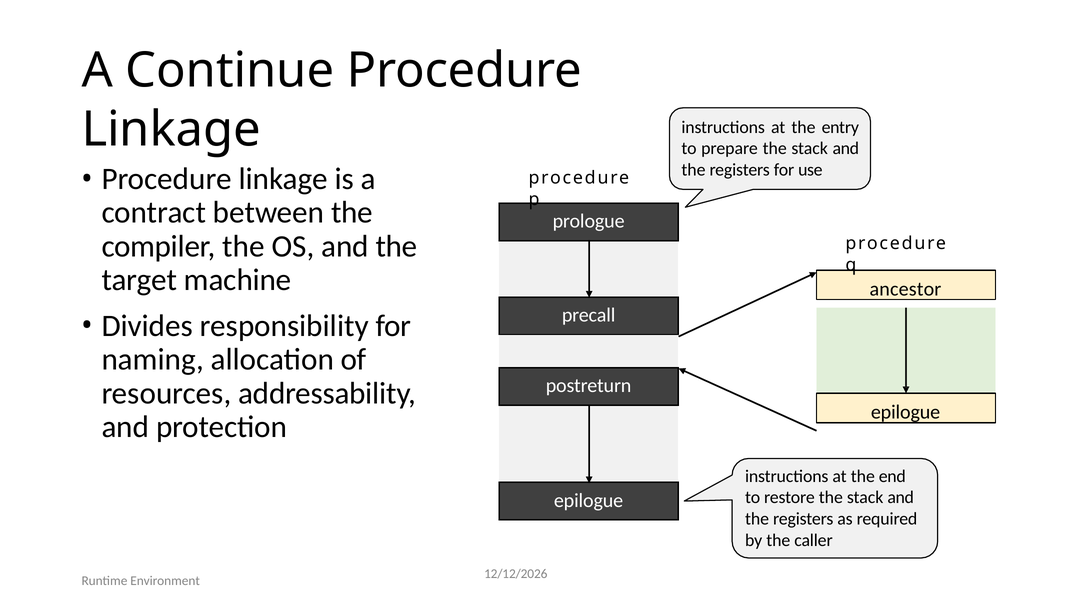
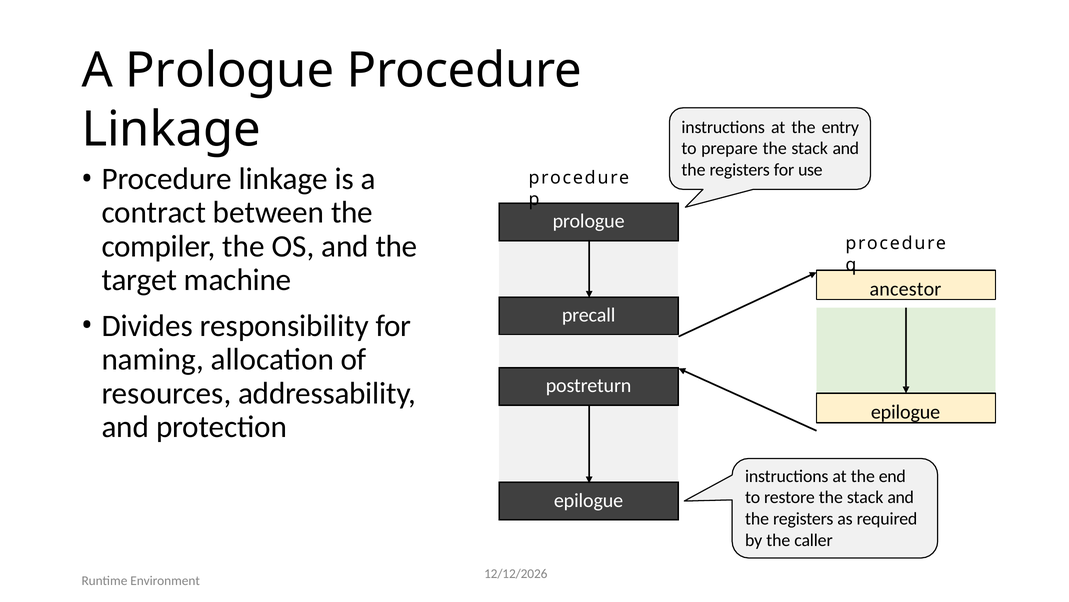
A Continue: Continue -> Prologue (230, 71)
